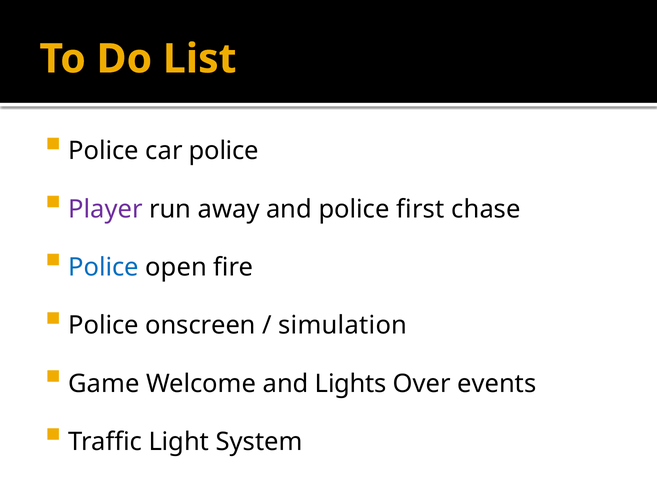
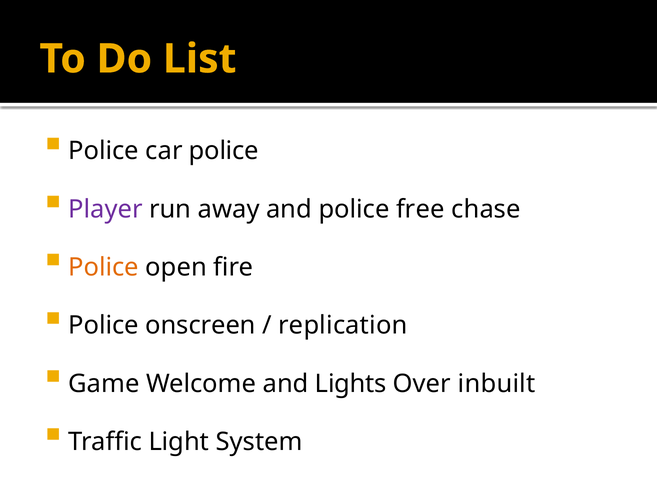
first: first -> free (420, 210)
Police colour: blue -> orange (104, 268)
simulation: simulation -> replication (343, 326)
events: events -> inbuilt (497, 384)
